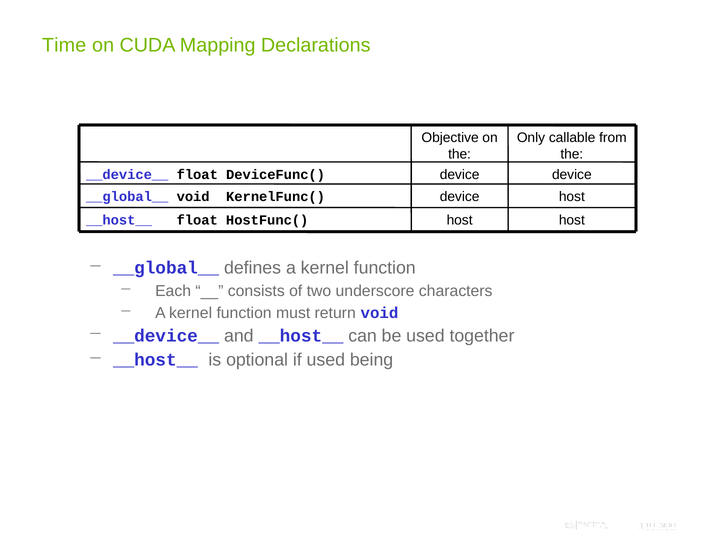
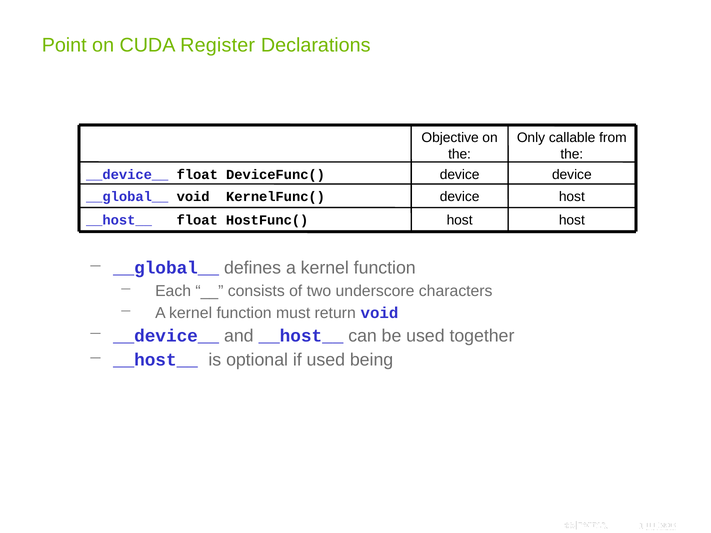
Time: Time -> Point (64, 45)
Mapping: Mapping -> Register (218, 45)
